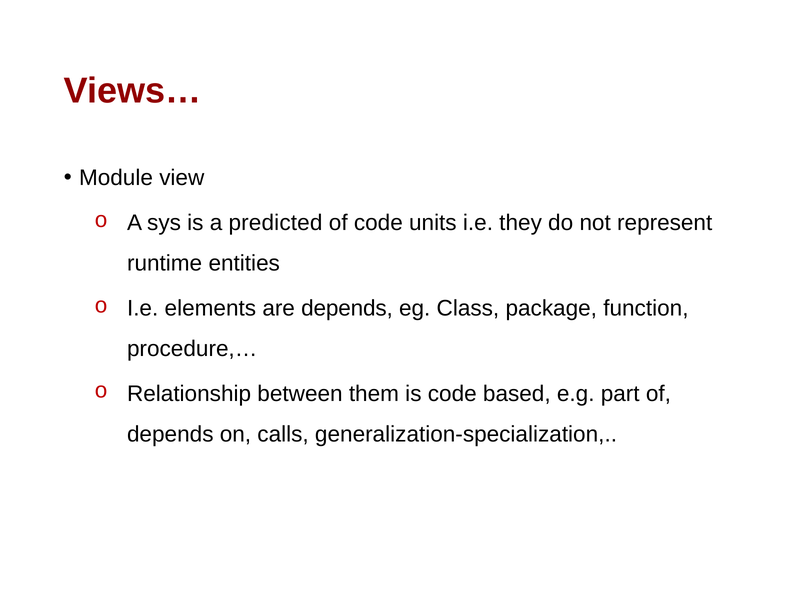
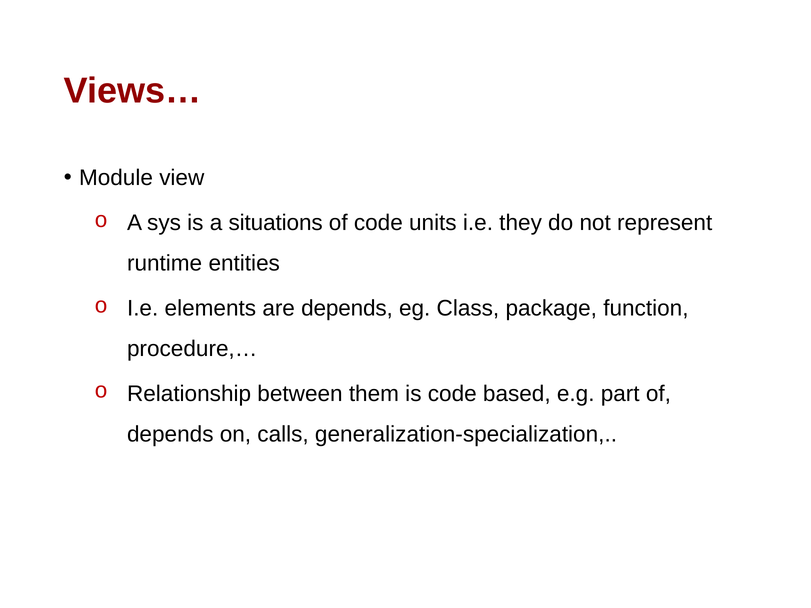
predicted: predicted -> situations (276, 223)
